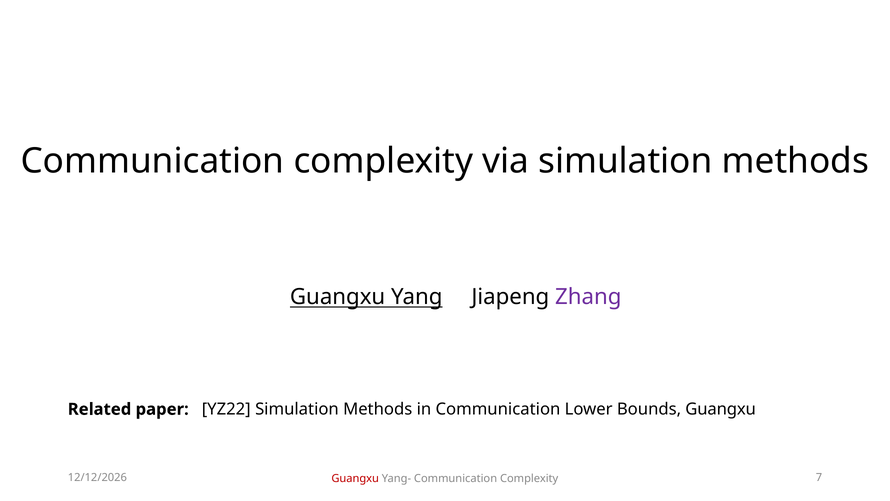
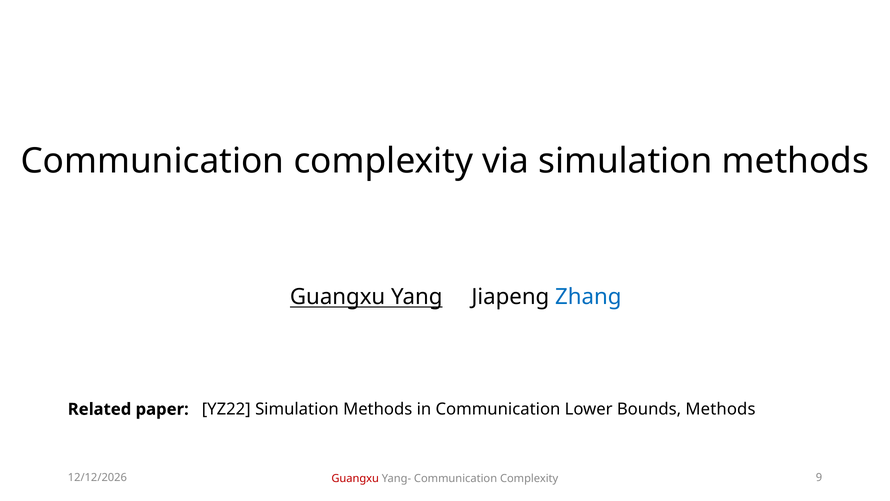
Zhang colour: purple -> blue (588, 297)
Bounds Guangxu: Guangxu -> Methods (720, 409)
7: 7 -> 9 (819, 477)
